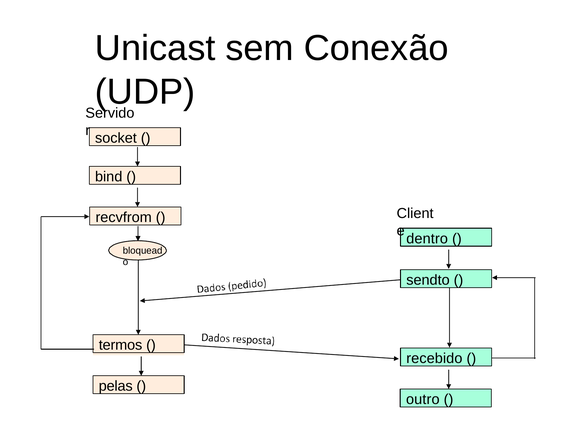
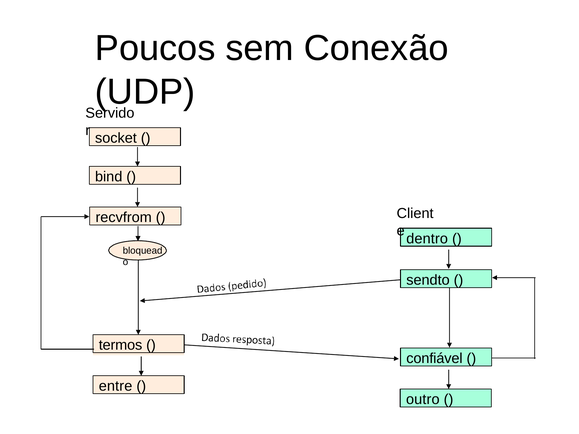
Unicast: Unicast -> Poucos (155, 48)
recebido: recebido -> confiável (434, 359)
pelas: pelas -> entre (116, 386)
